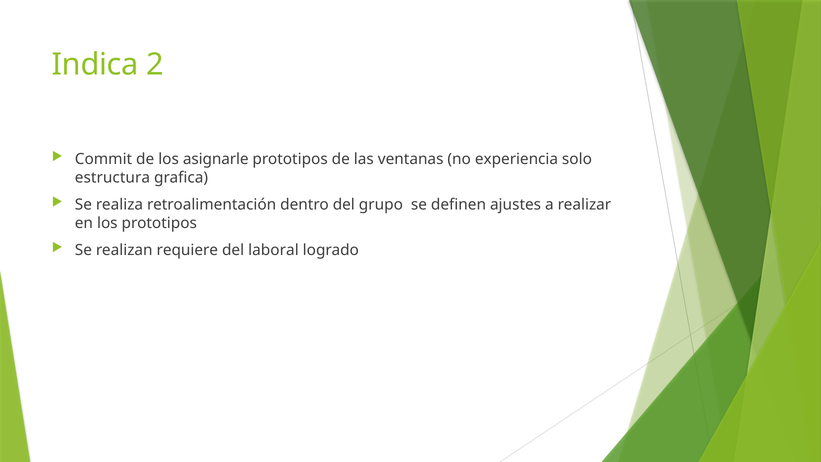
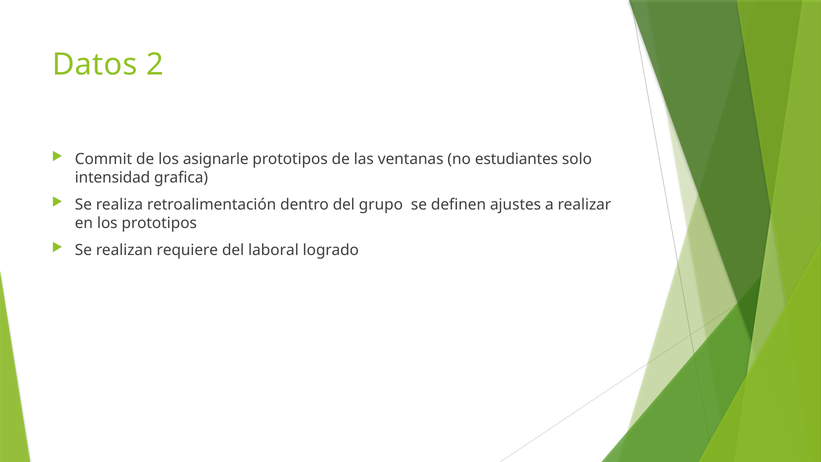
Indica: Indica -> Datos (95, 65)
experiencia: experiencia -> estudiantes (517, 159)
estructura: estructura -> intensidad (113, 177)
